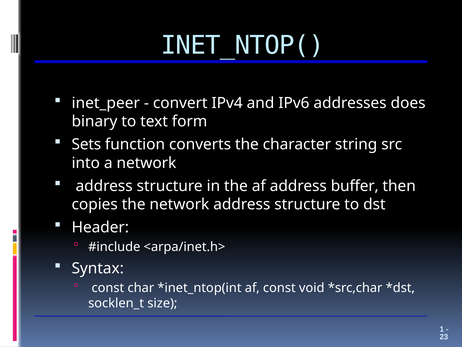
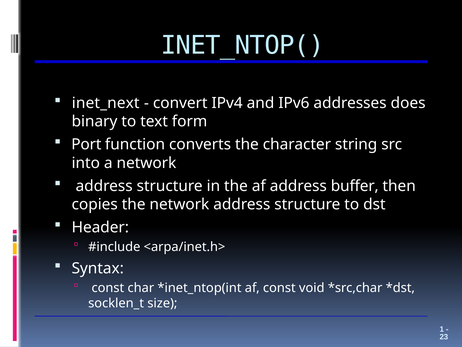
inet_peer: inet_peer -> inet_next (106, 103)
Sets: Sets -> Port (86, 144)
